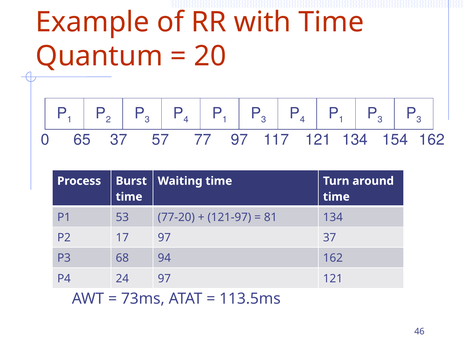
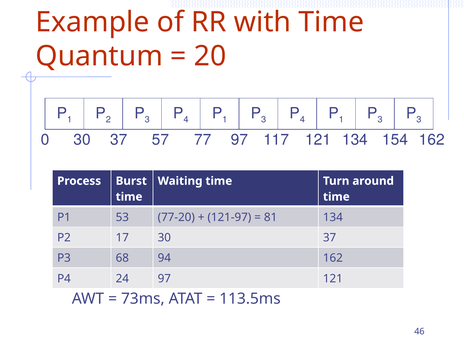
0 65: 65 -> 30 (82, 140)
17 97: 97 -> 30 (164, 238)
